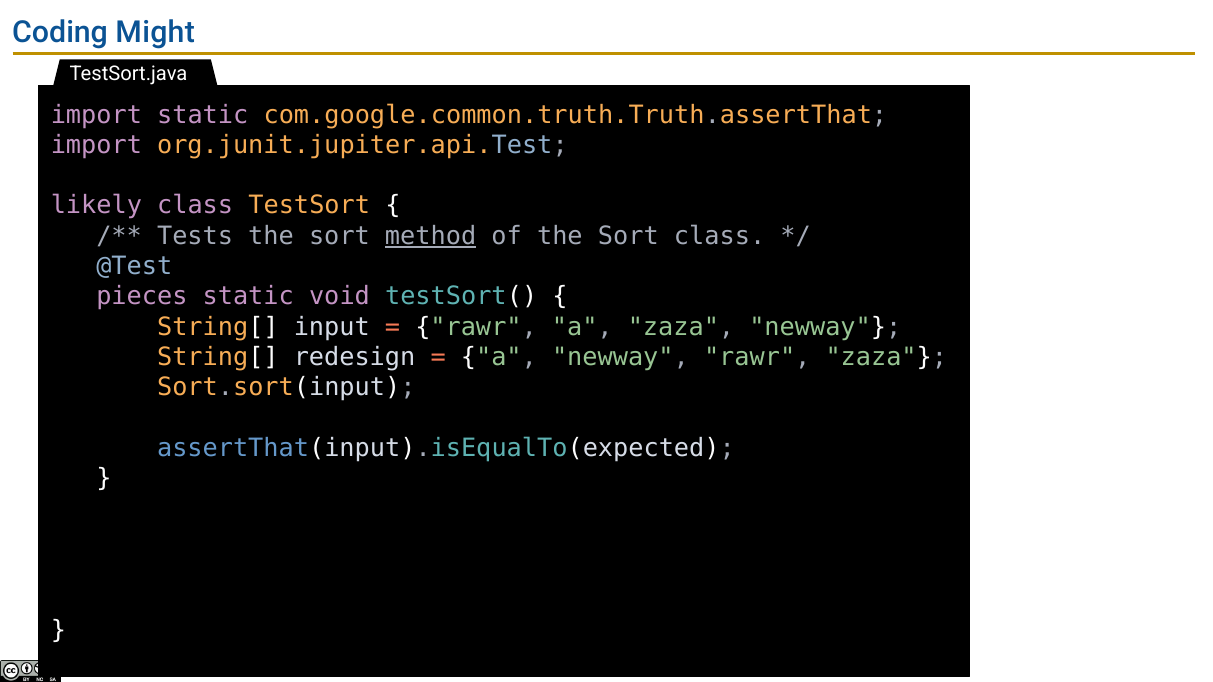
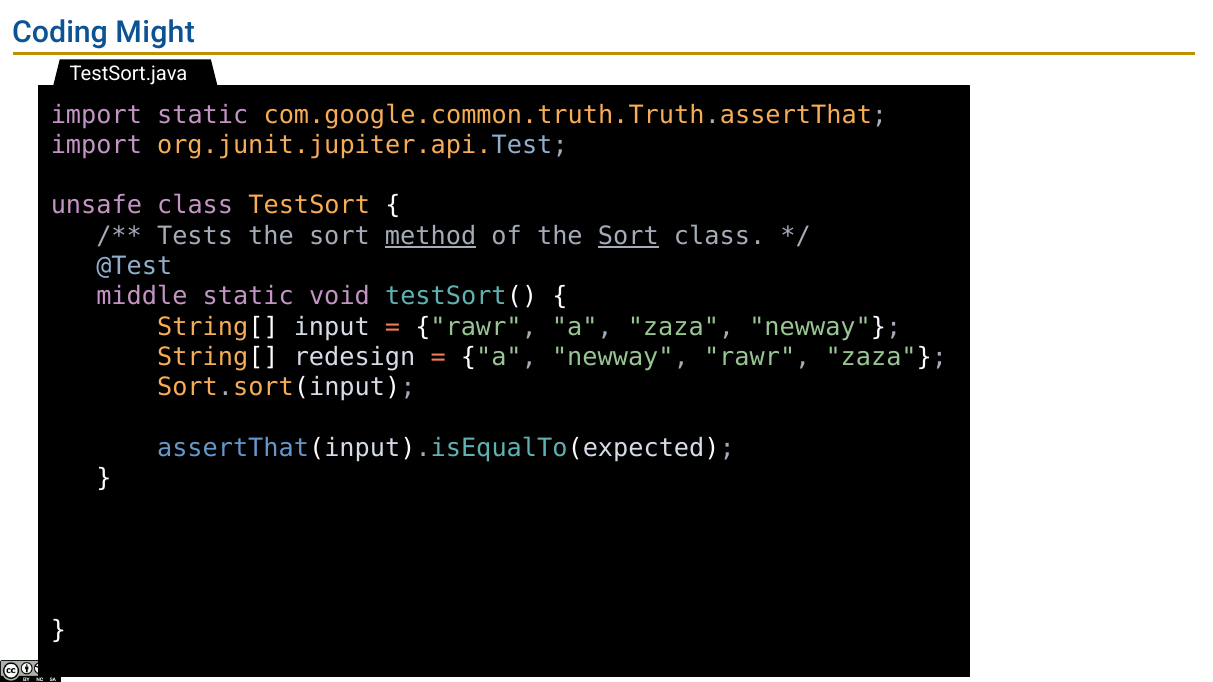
likely: likely -> unsafe (96, 206)
Sort underline: none -> present (628, 236)
pieces: pieces -> middle (142, 297)
